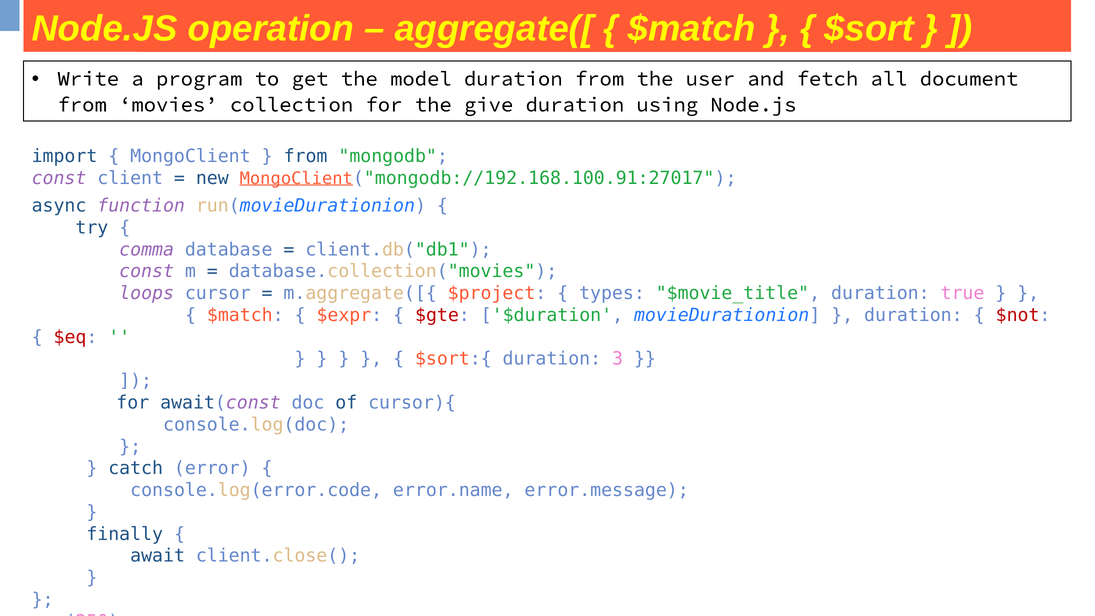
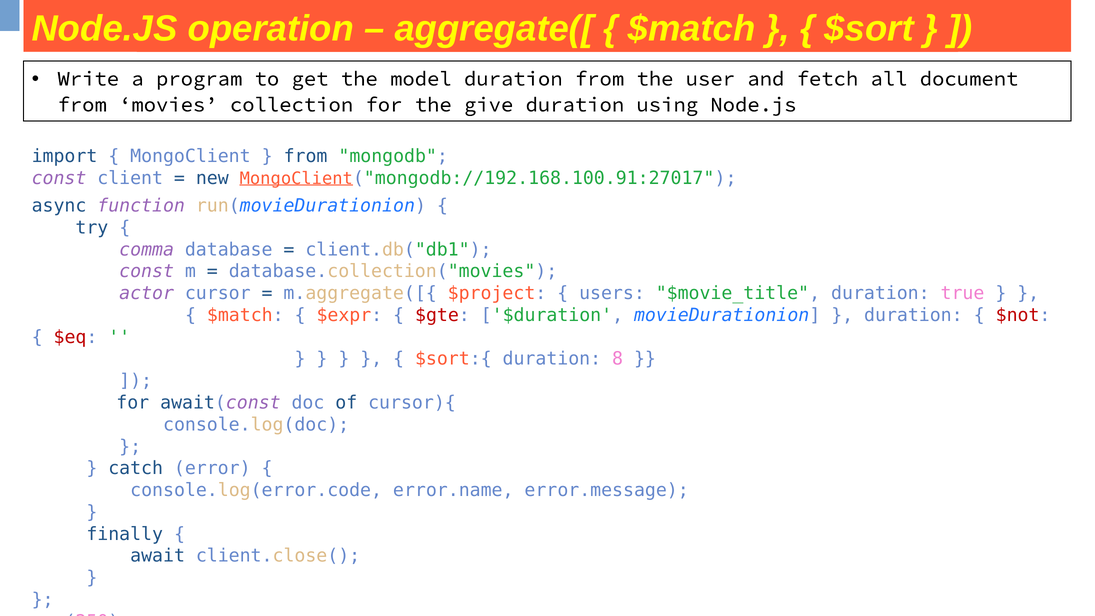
loops: loops -> actor (147, 293)
types: types -> users (612, 293)
3: 3 -> 8 (618, 359)
